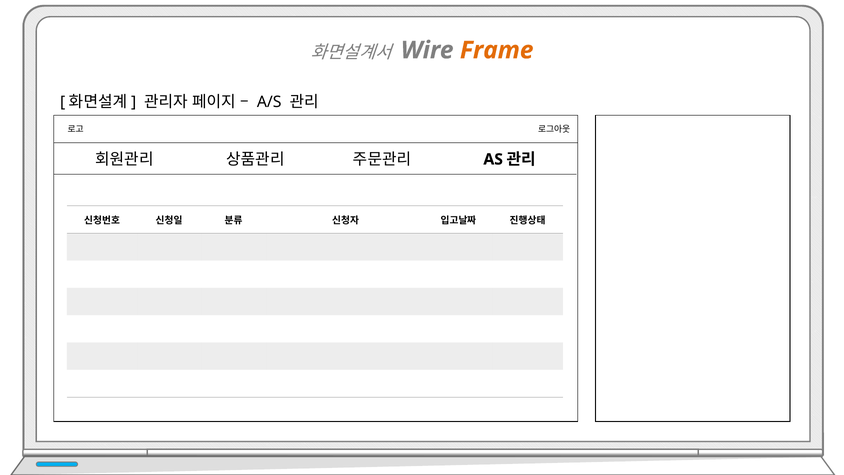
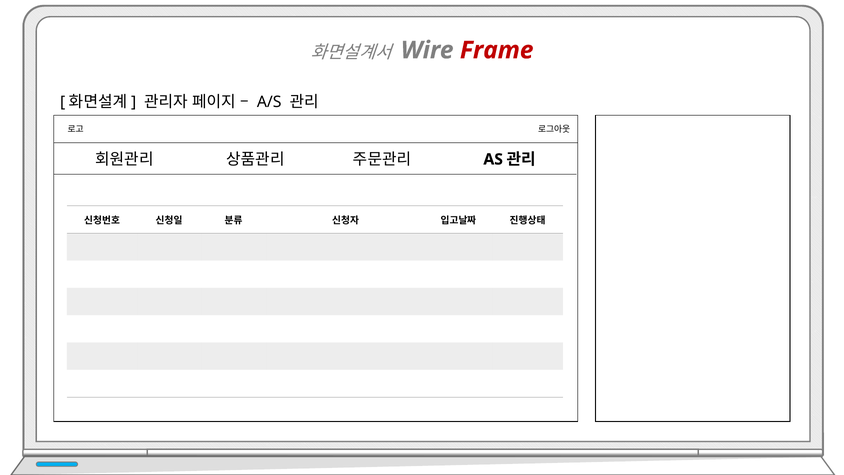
Frame colour: orange -> red (497, 50)
